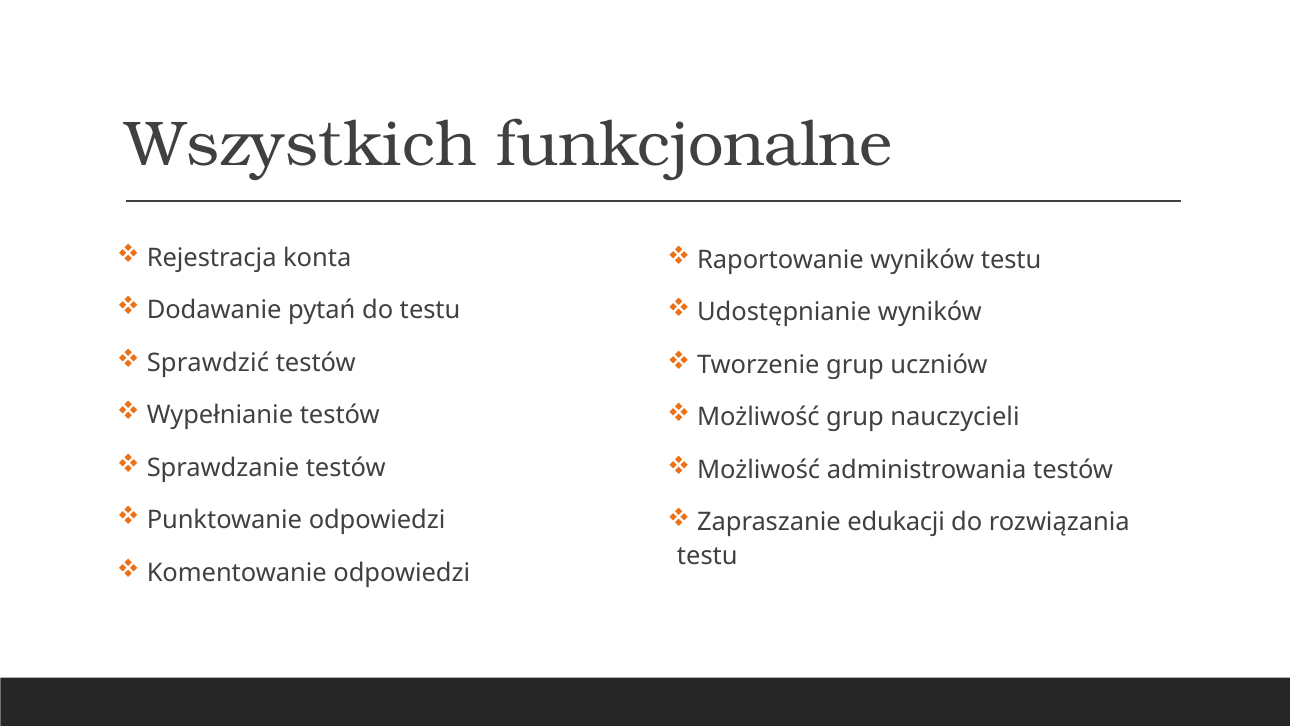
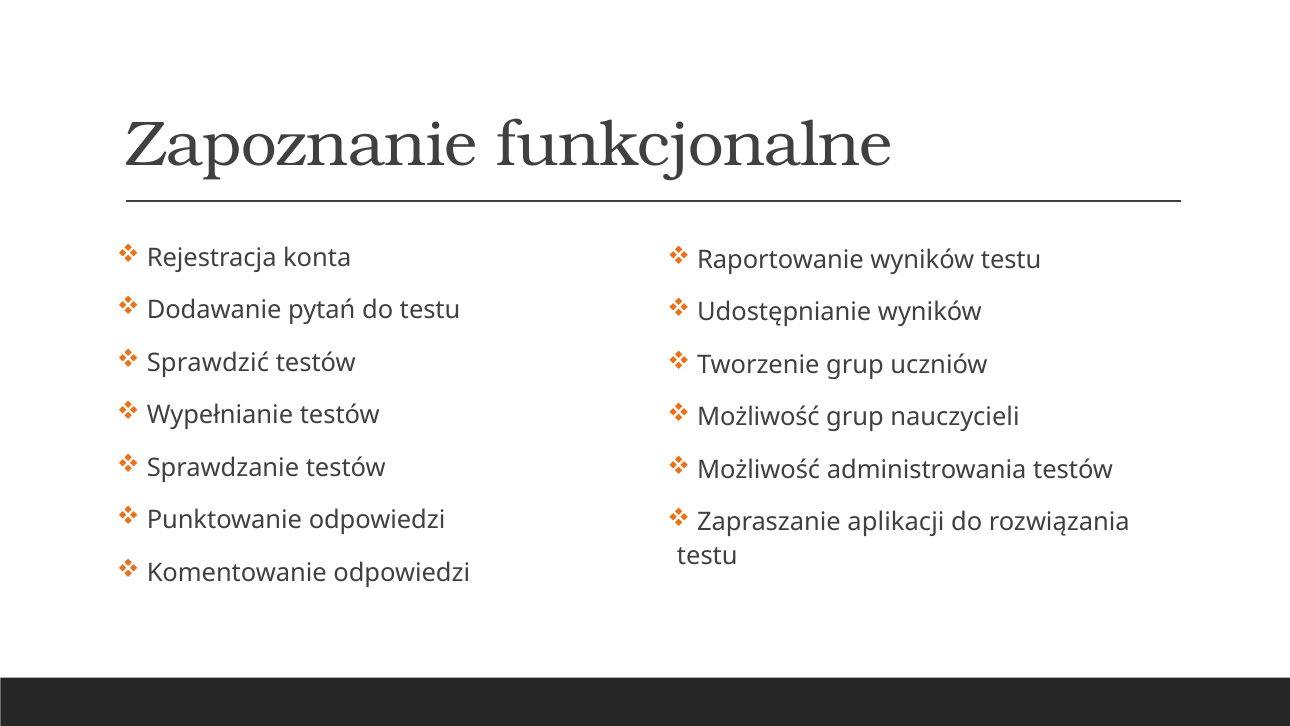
Wszystkich: Wszystkich -> Zapoznanie (302, 144)
edukacji: edukacji -> aplikacji (896, 522)
